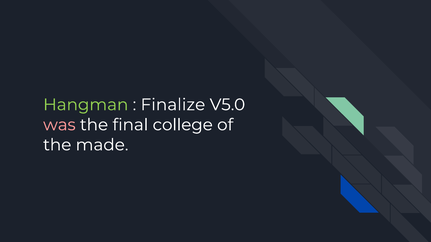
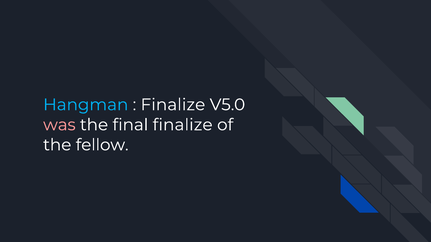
Hangman colour: light green -> light blue (86, 105)
final college: college -> finalize (183, 125)
made: made -> fellow (102, 145)
